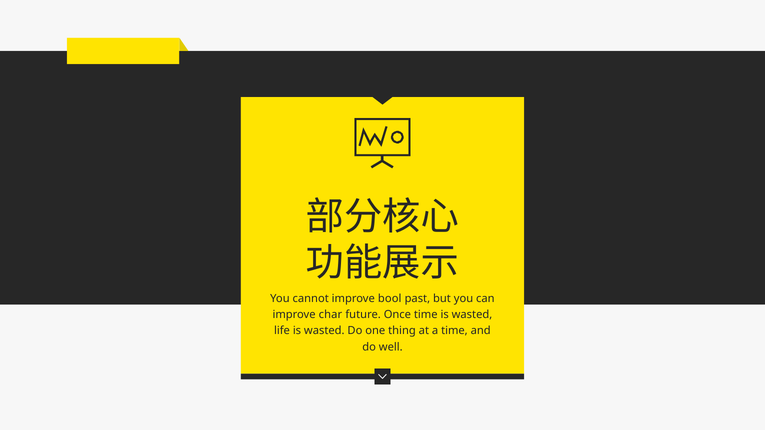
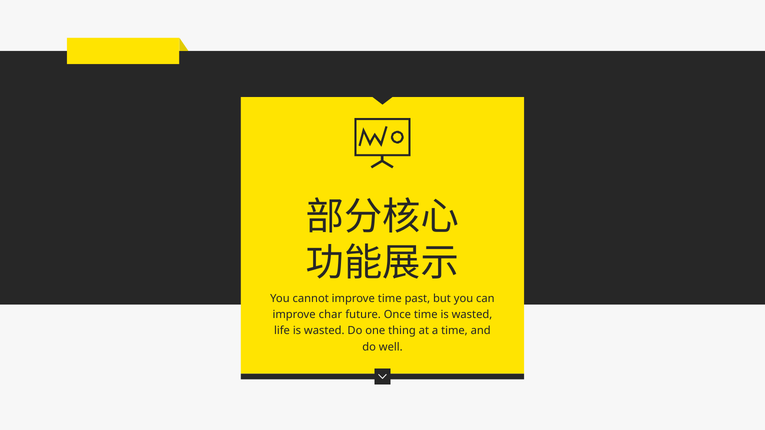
improve bool: bool -> time (390, 299)
